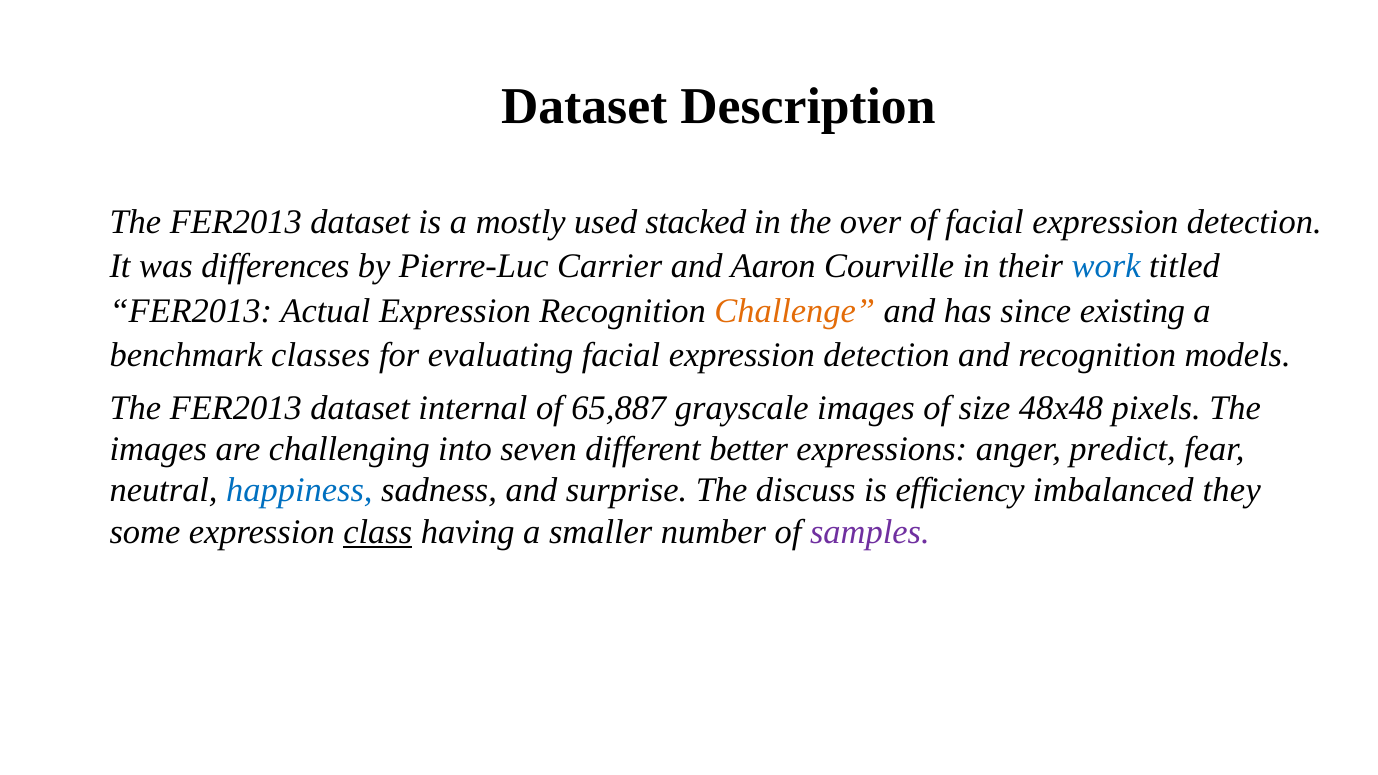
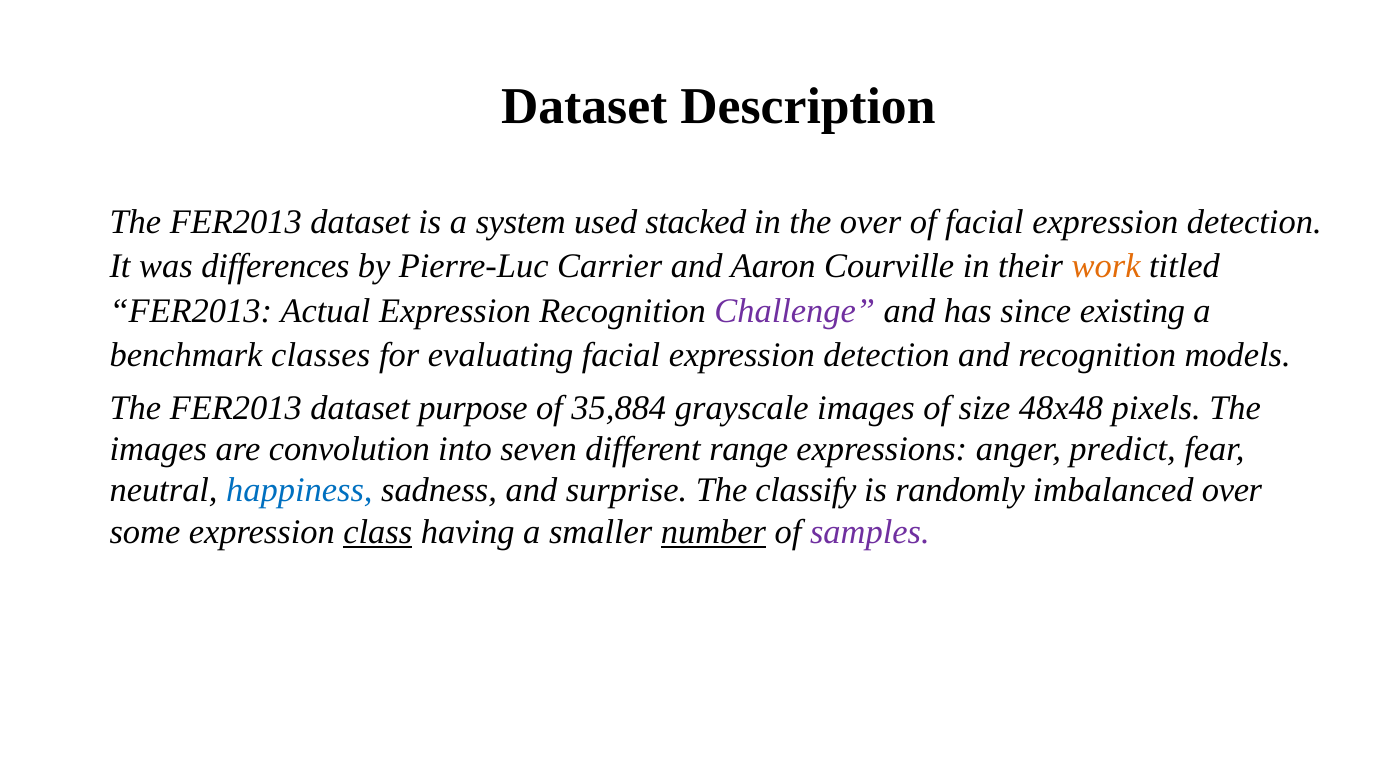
mostly: mostly -> system (521, 222)
work colour: blue -> orange (1106, 267)
Challenge colour: orange -> purple (795, 311)
internal: internal -> purpose (473, 408)
65,887: 65,887 -> 35,884 (619, 408)
challenging: challenging -> convolution (349, 449)
better: better -> range (749, 449)
discuss: discuss -> classify (806, 490)
efficiency: efficiency -> randomly (960, 490)
imbalanced they: they -> over (1232, 490)
number underline: none -> present (714, 532)
